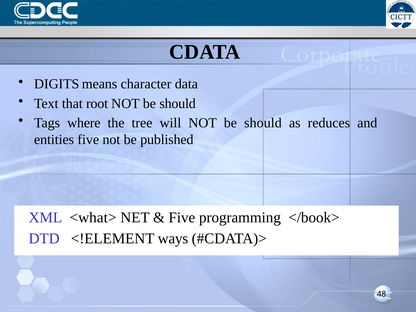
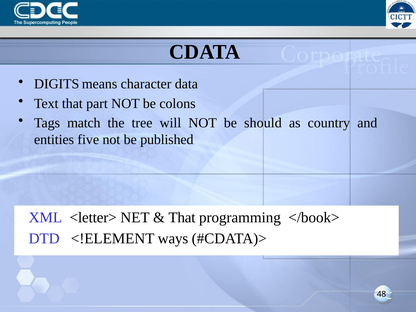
root: root -> part (97, 103)
should: should -> colons (178, 103)
where: where -> match (84, 123)
reduces: reduces -> country (329, 123)
<what>: <what> -> <letter> (93, 218)
Five: Five -> That (182, 218)
